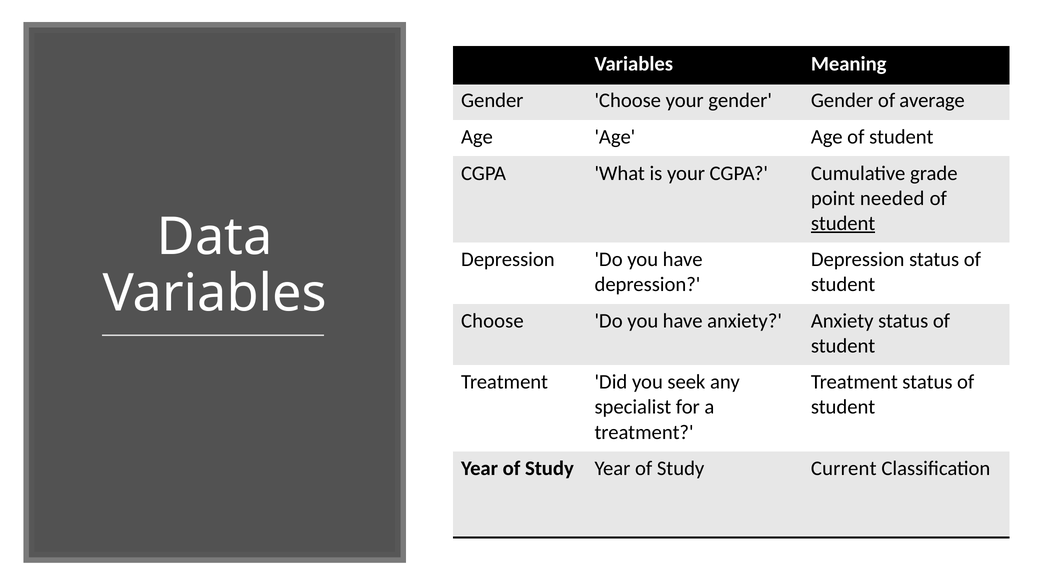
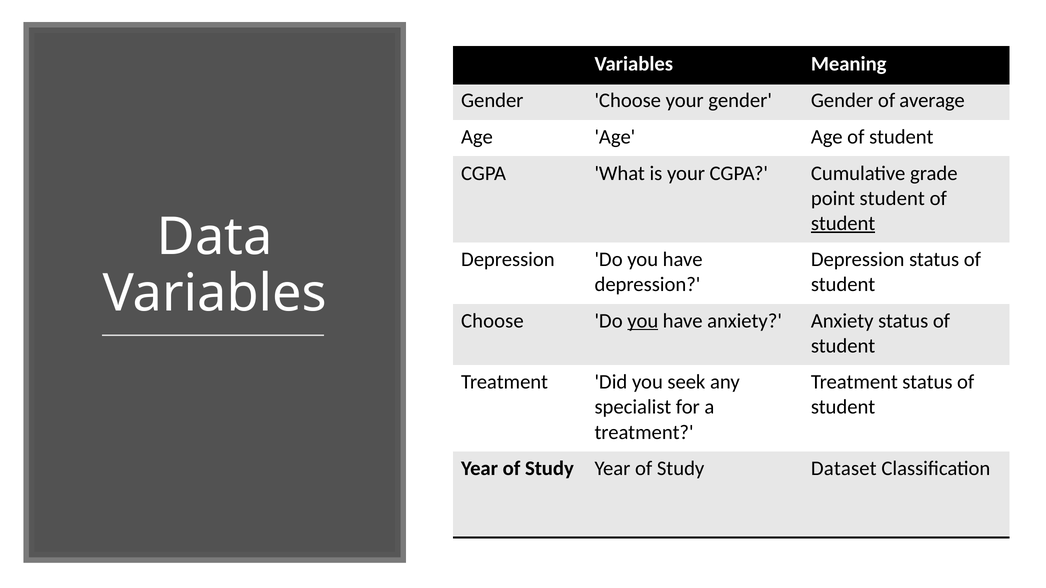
point needed: needed -> student (892, 198)
you underline: none -> present (643, 321)
Current: Current -> Dataset (844, 469)
